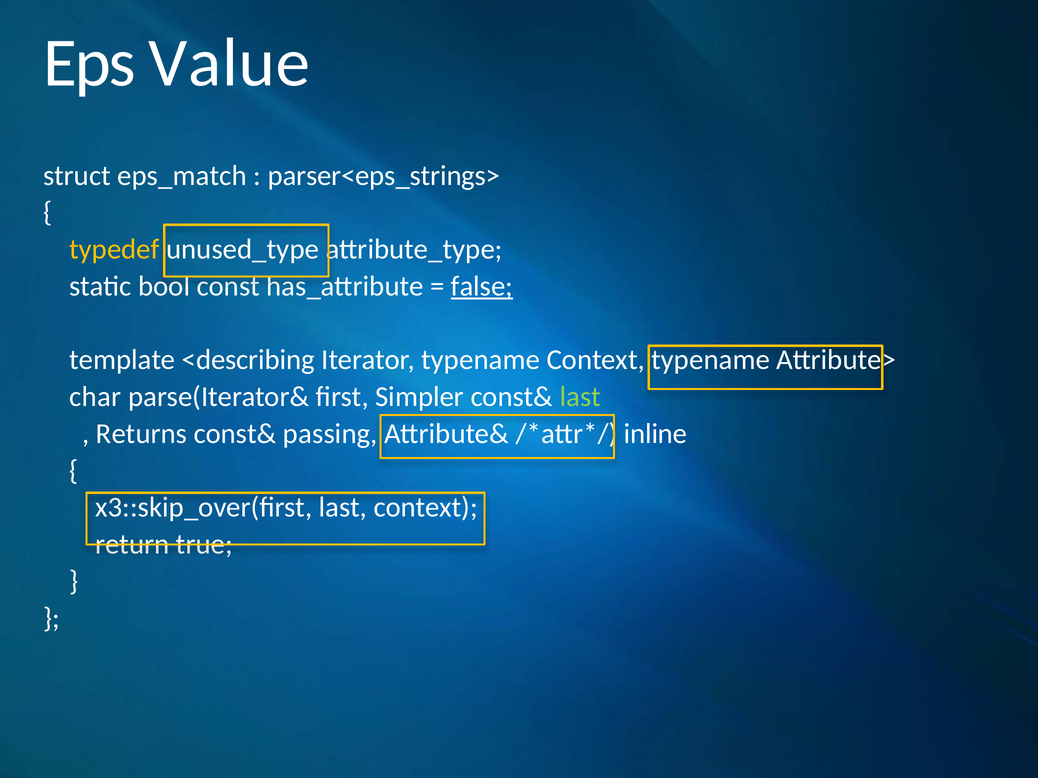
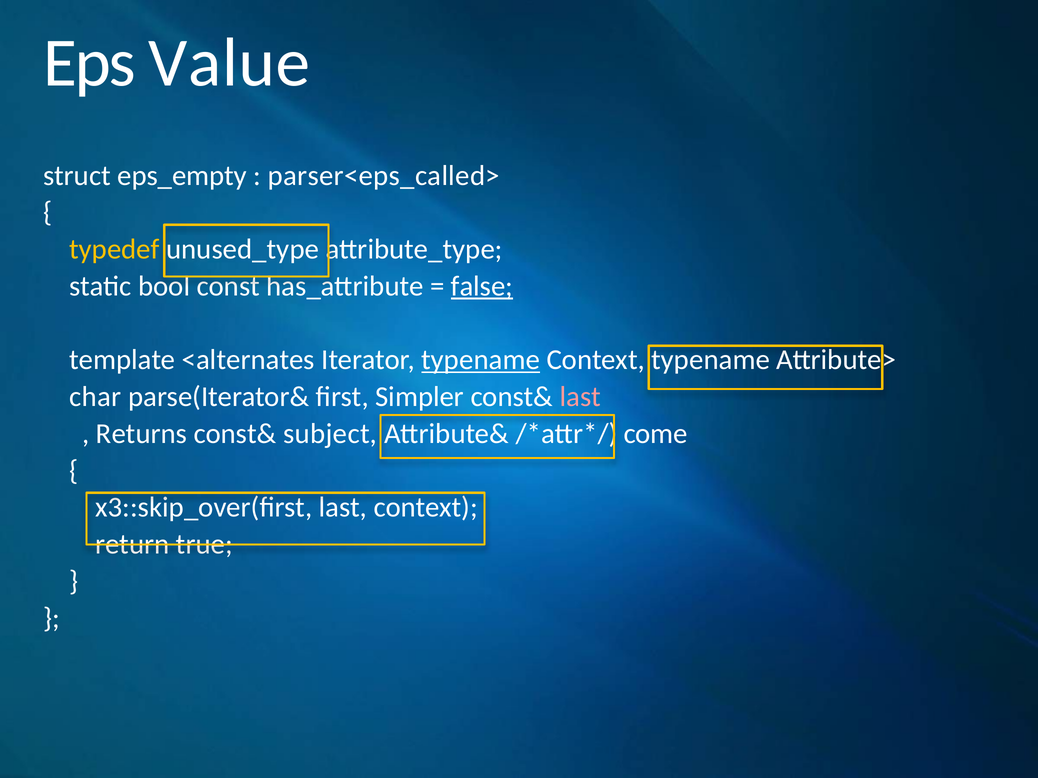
eps_match: eps_match -> eps_empty (182, 176)
parser<eps_strings>: parser<eps_strings> -> parser<eps_called> (384, 176)
<describing: <describing -> <alternates (248, 360)
typename underline: none -> present (481, 360)
last colour: light green -> pink (580, 397)
passing: passing -> subject (330, 434)
inline: inline -> come (656, 434)
